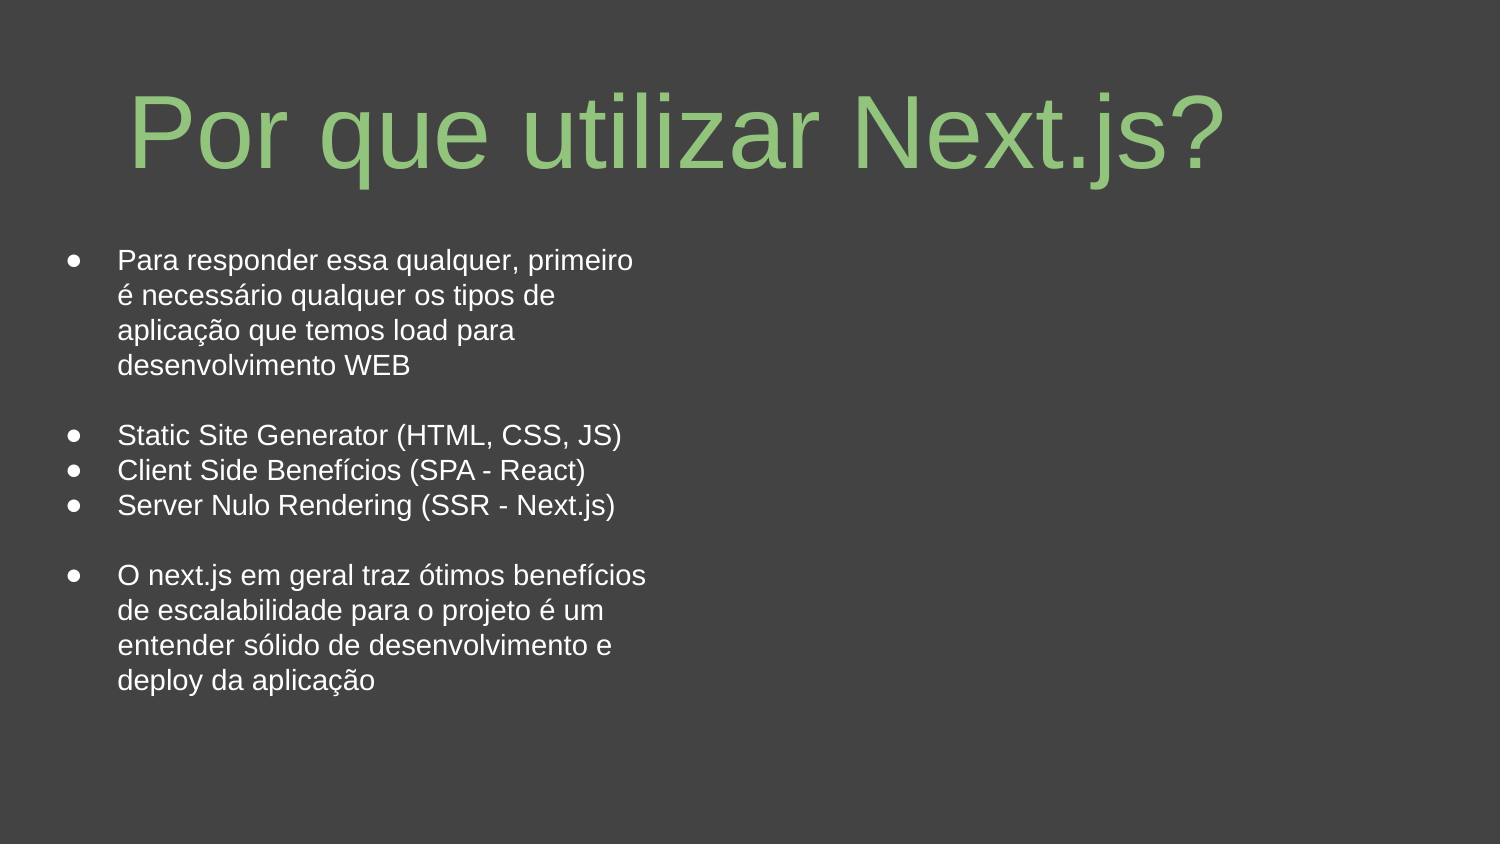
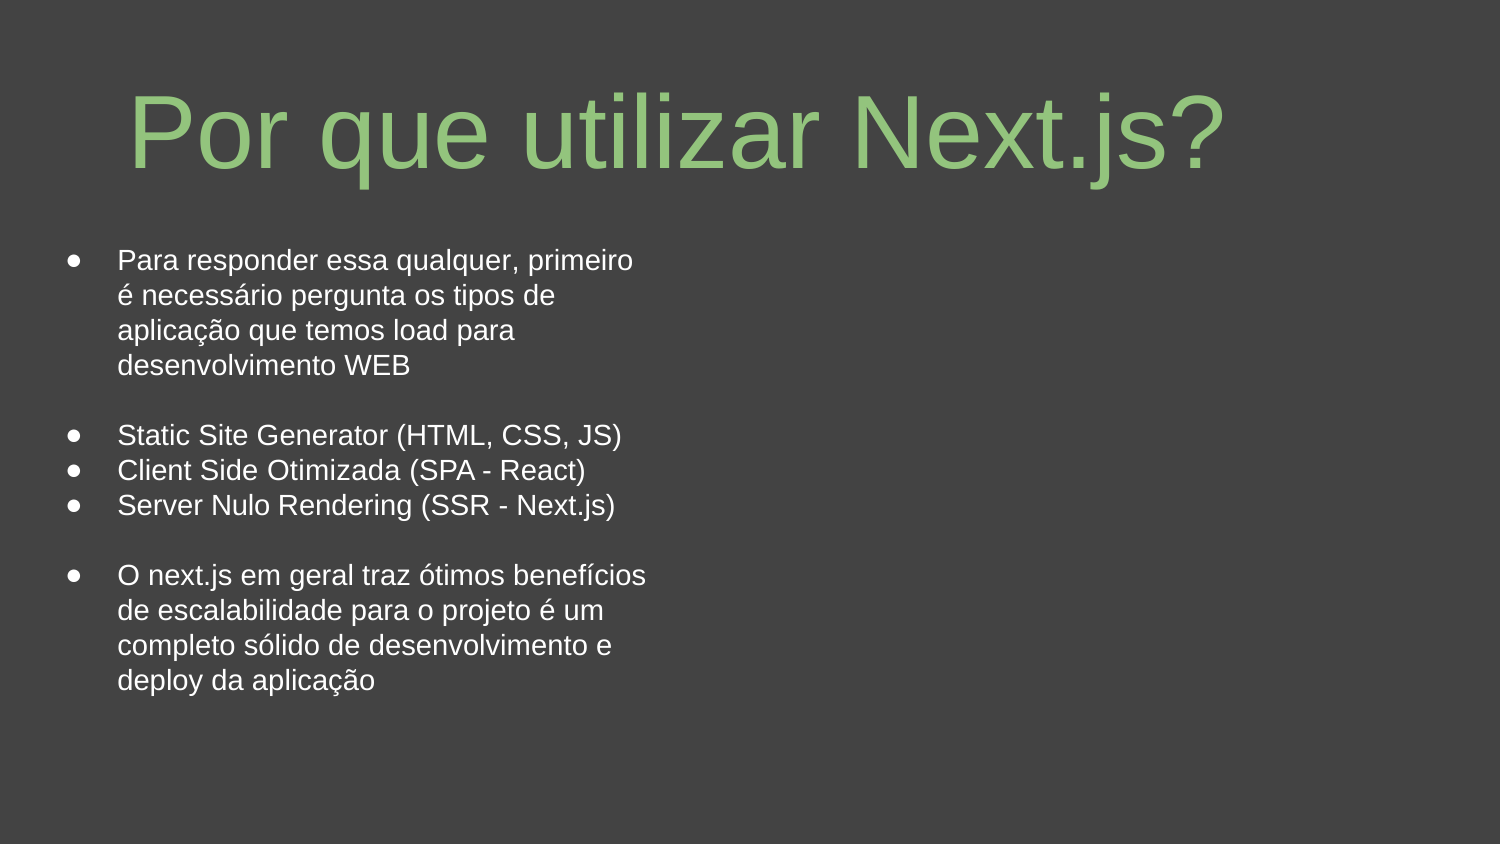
necessário qualquer: qualquer -> pergunta (348, 296)
Side Benefícios: Benefícios -> Otimizada (334, 471)
entender: entender -> completo (176, 646)
